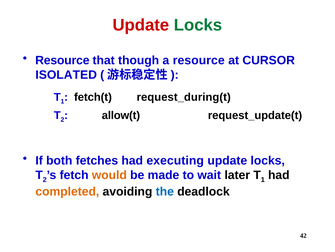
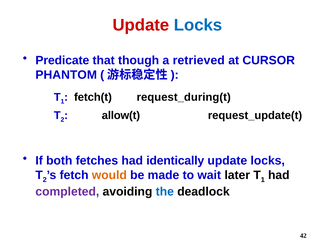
Locks colour: green -> blue (198, 25)
Resource: Resource -> Predicate (62, 60)
a resource: resource -> retrieved (199, 60)
ISOLATED: ISOLATED -> PHANTOM (66, 75)
executing: executing -> identically (175, 160)
completed colour: orange -> purple (67, 191)
